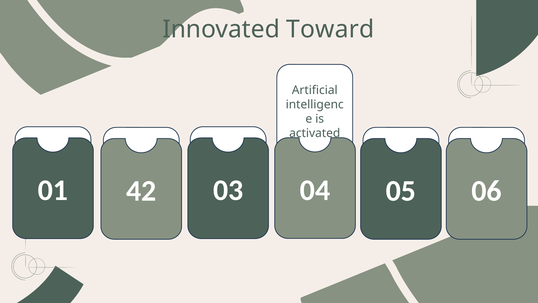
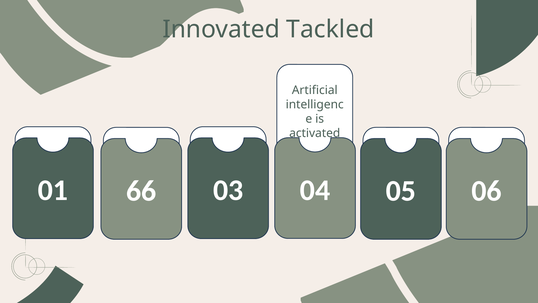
Toward: Toward -> Tackled (330, 29)
42: 42 -> 66 (141, 191)
